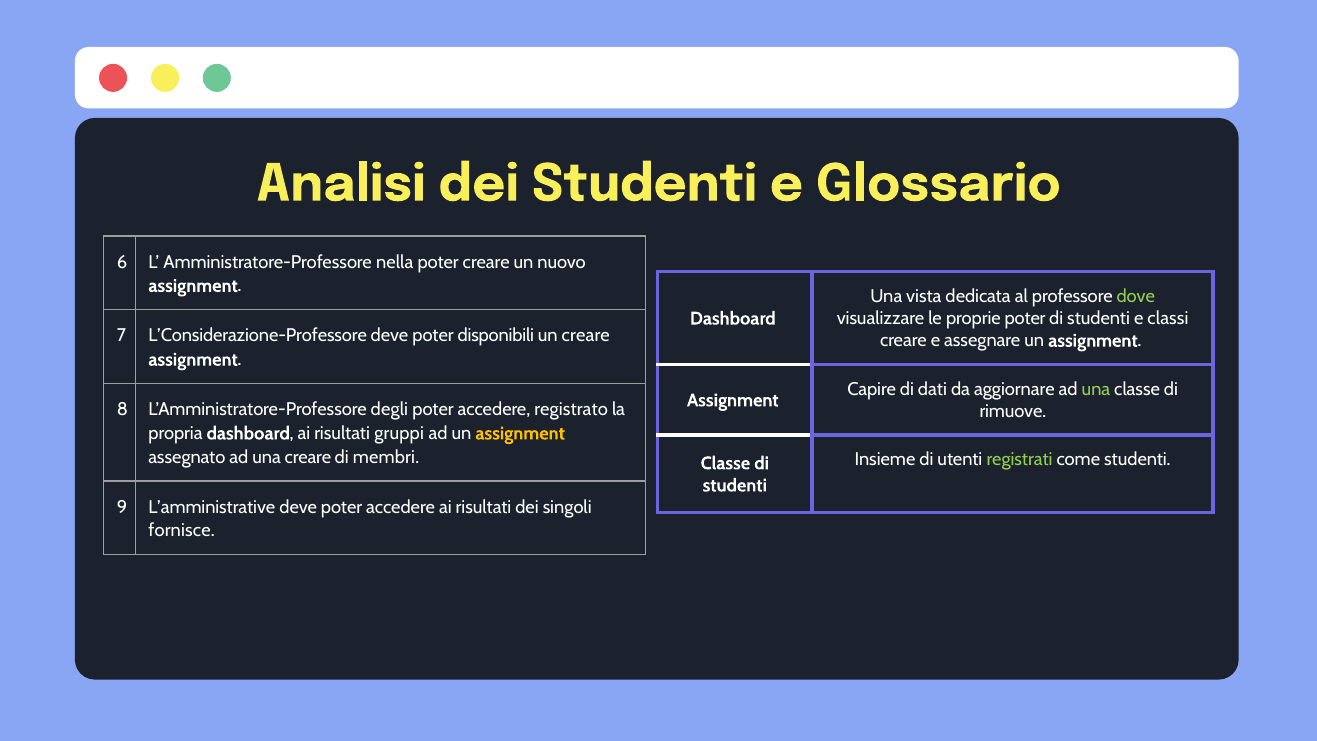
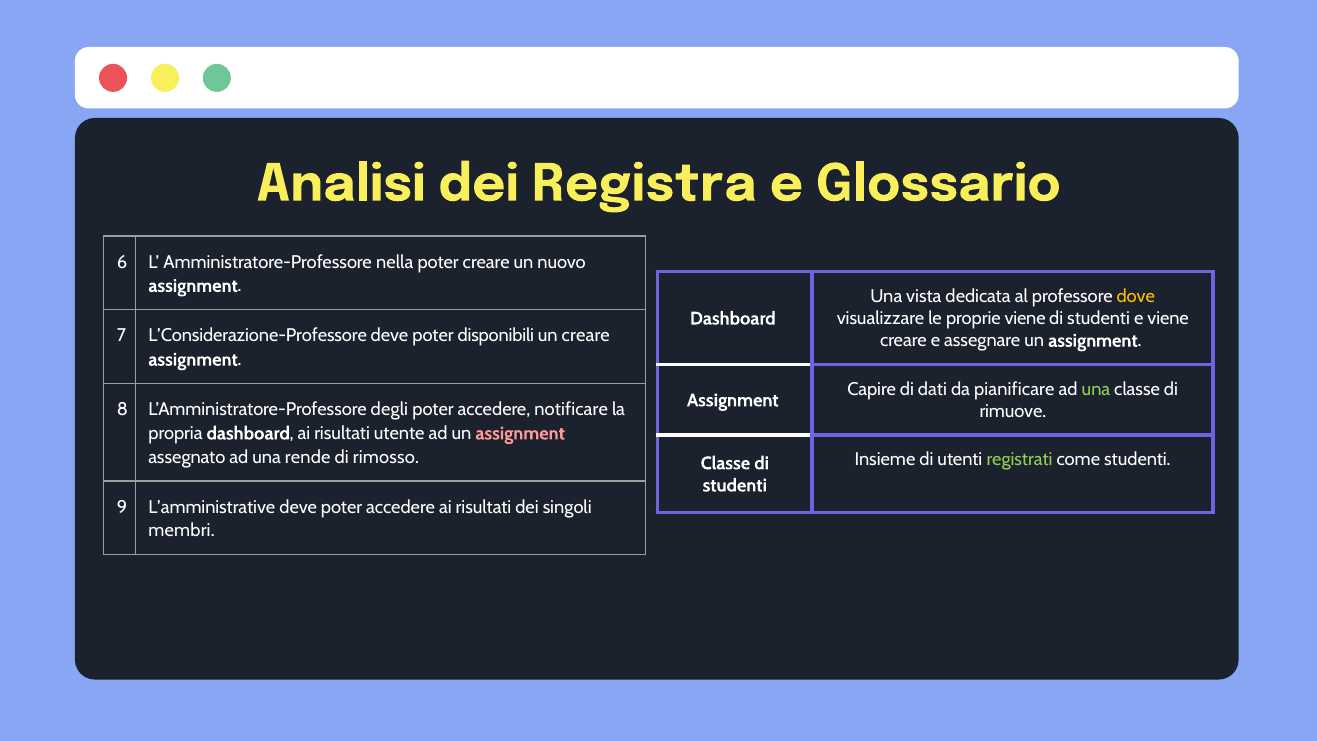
dei Studenti: Studenti -> Registra (644, 184)
dove colour: light green -> yellow (1136, 296)
proprie poter: poter -> viene (1025, 318)
e classi: classi -> viene (1168, 318)
aggiornare: aggiornare -> pianificare (1014, 389)
registrato: registrato -> notificare (571, 410)
gruppi: gruppi -> utente (399, 433)
assignment colour: yellow -> pink (520, 433)
una creare: creare -> rende (308, 457)
membri: membri -> rimosso (386, 457)
fornisce: fornisce -> membri (182, 531)
